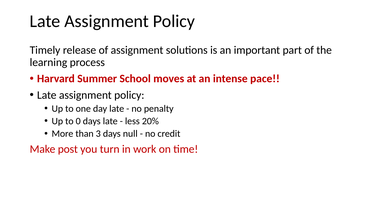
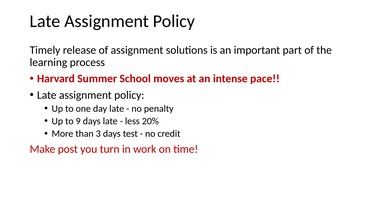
0: 0 -> 9 (78, 121)
null: null -> test (130, 133)
